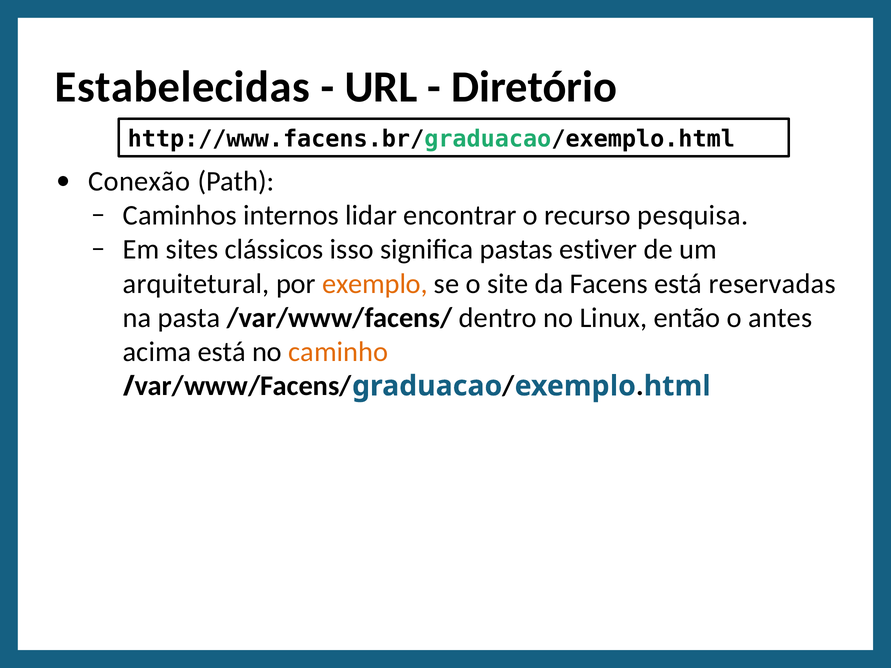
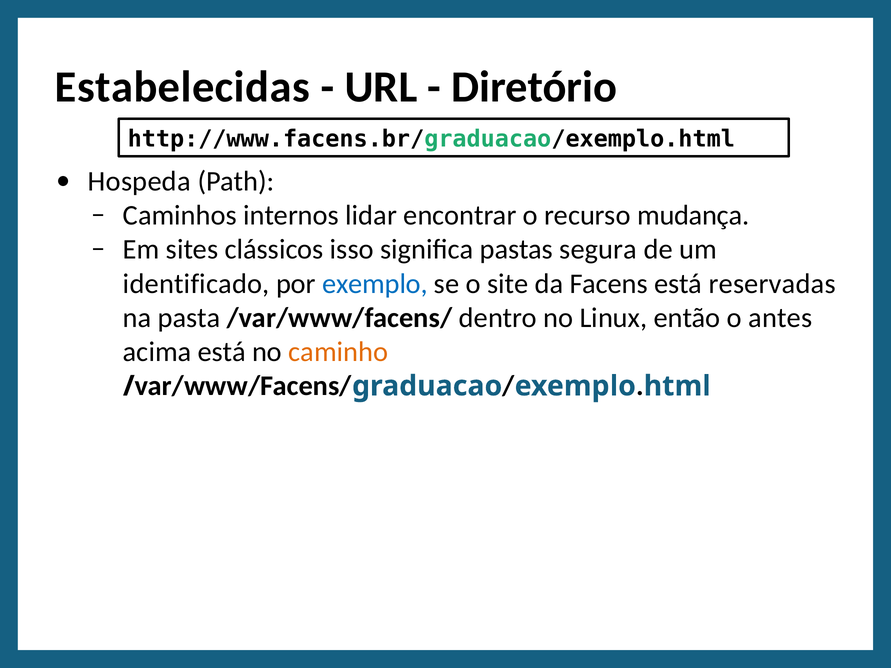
Conexão: Conexão -> Hospeda (139, 181)
pesquisa: pesquisa -> mudança (693, 216)
estiver: estiver -> segura (598, 250)
arquitetural: arquitetural -> identificado (196, 284)
exemplo colour: orange -> blue (375, 284)
